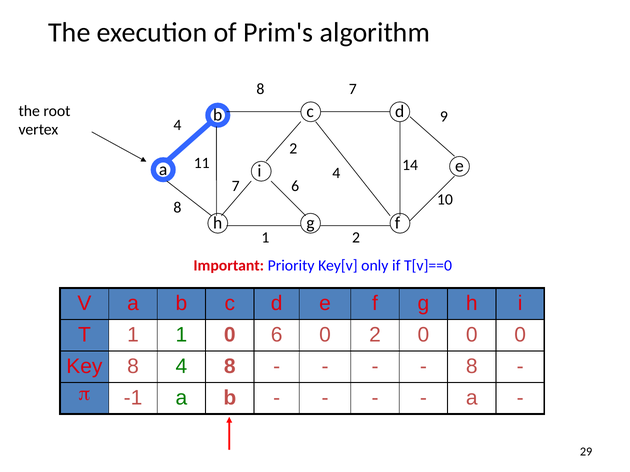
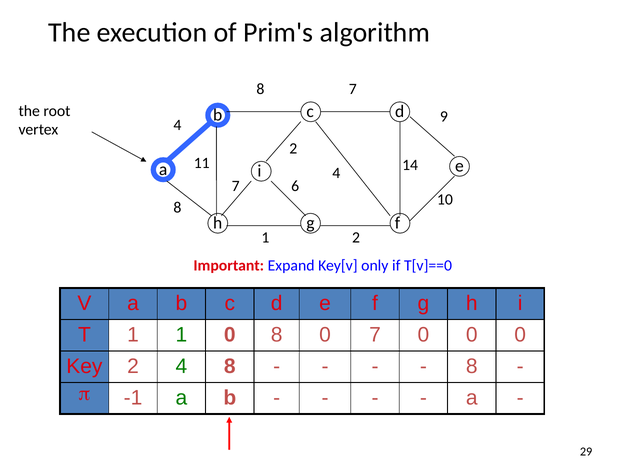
Priority: Priority -> Expand (291, 266)
0 6: 6 -> 8 (277, 335)
0 2: 2 -> 7 (375, 335)
Key 8: 8 -> 2 (133, 367)
